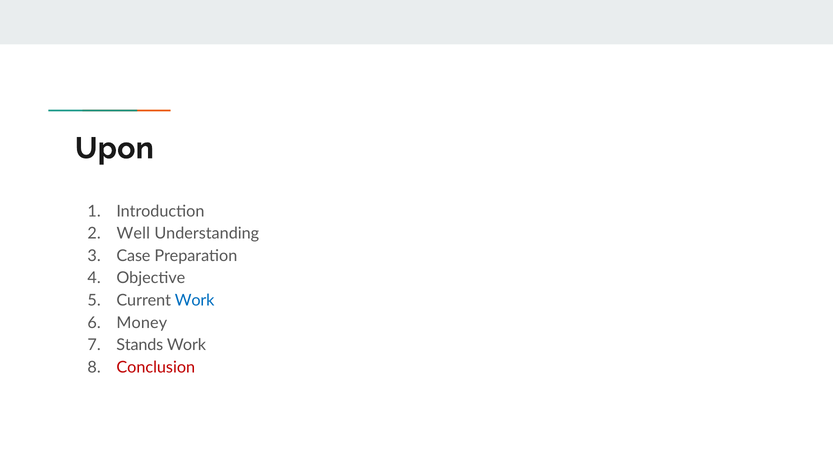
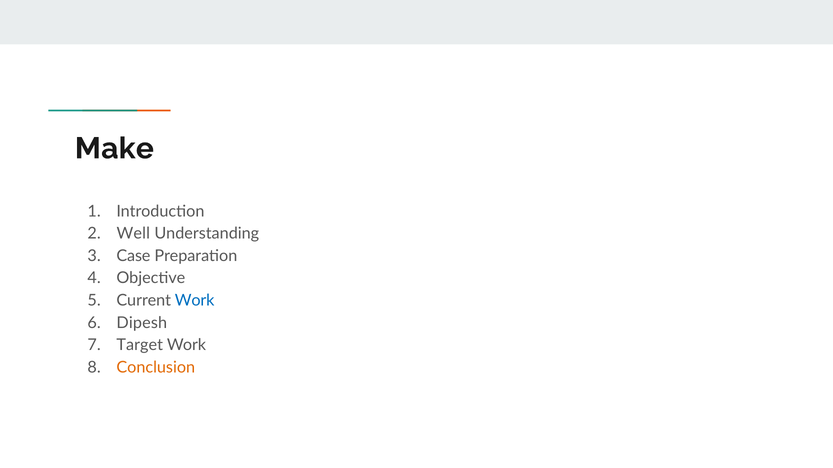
Upon: Upon -> Make (114, 149)
Money: Money -> Dipesh (142, 323)
Stands: Stands -> Target (140, 345)
Conclusion colour: red -> orange (156, 368)
